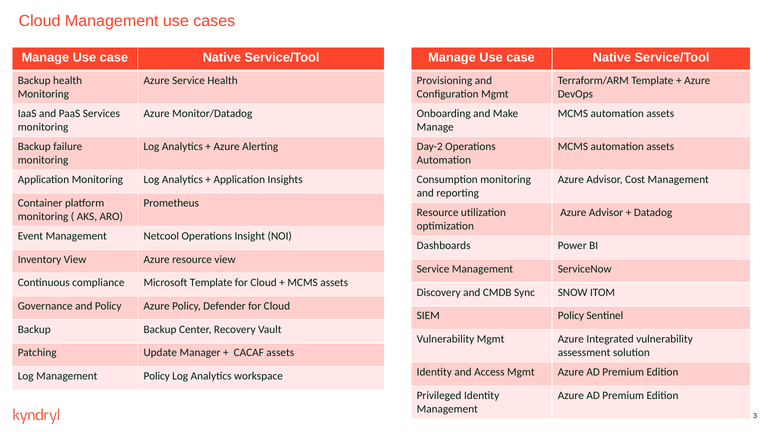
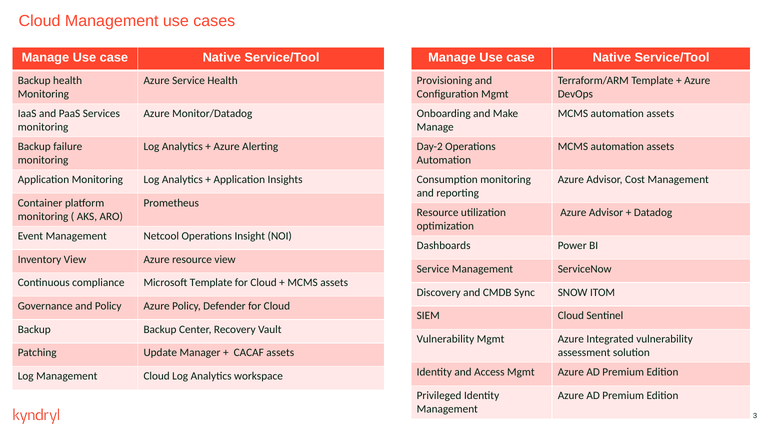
SIEM Policy: Policy -> Cloud (571, 316)
Management Policy: Policy -> Cloud (157, 377)
